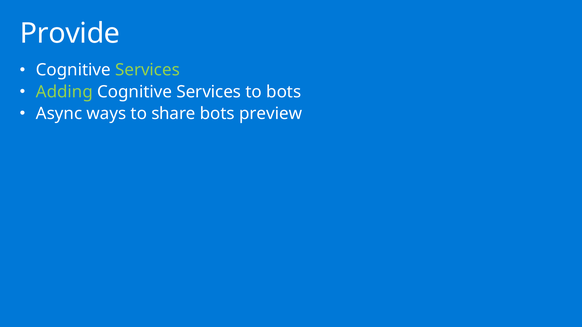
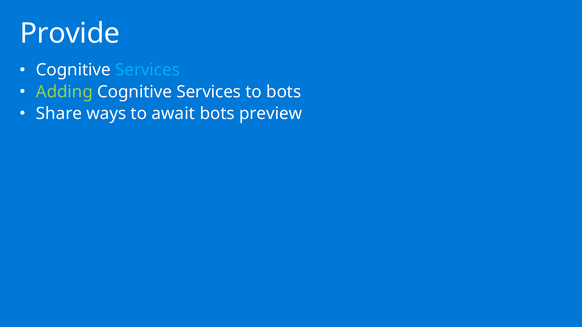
Services colour: light green -> light blue (147, 70)
Async: Async -> Share (59, 114)
share: share -> await (173, 114)
